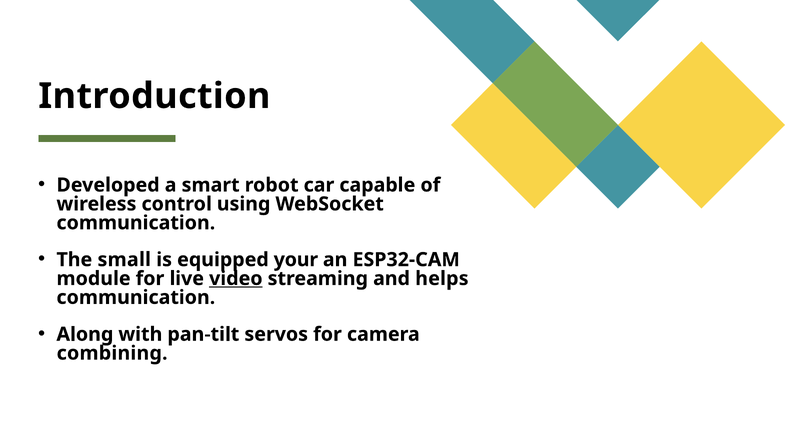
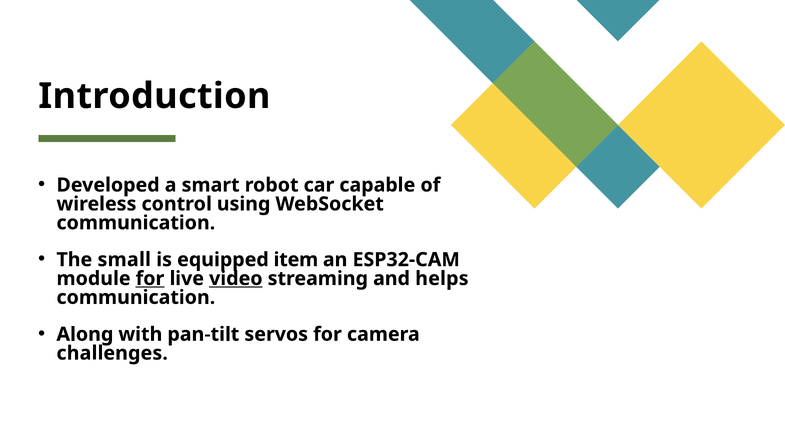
your: your -> item (296, 259)
for underline: none -> present (150, 278)
combining: combining -> challenges (112, 353)
